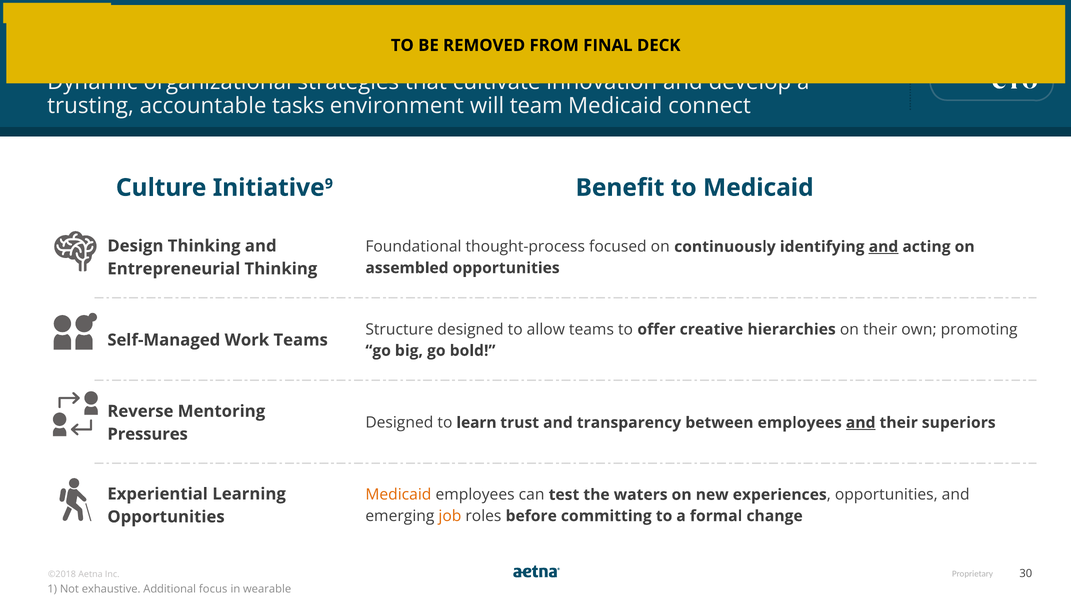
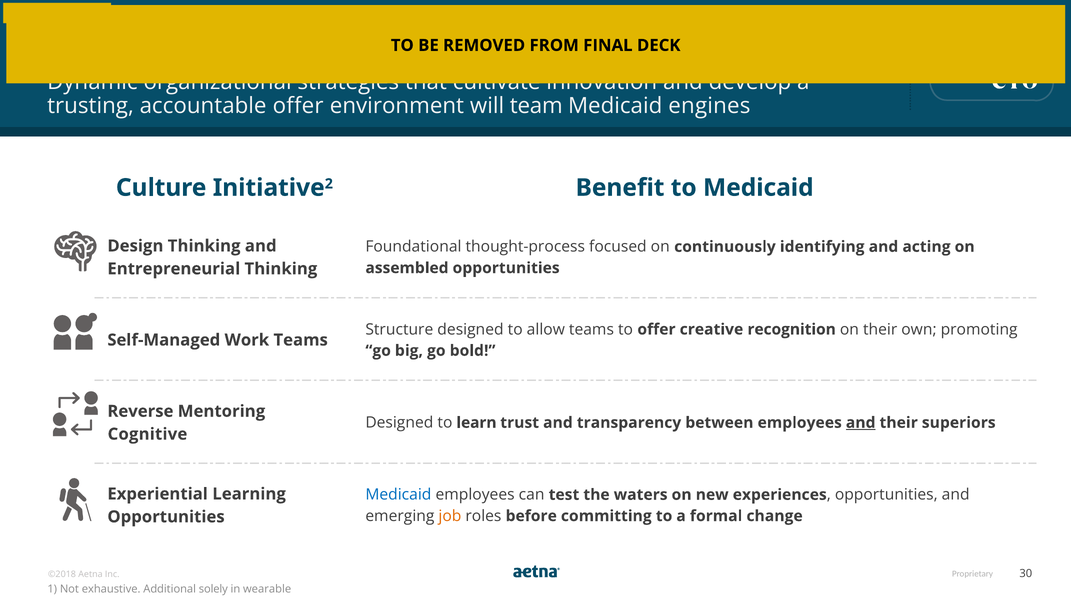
accountable tasks: tasks -> offer (298, 106)
connect: connect -> engines (709, 106)
9: 9 -> 2 (329, 184)
and underline: present -> none (883, 247)
hierarchies: hierarchies -> recognition (792, 330)
Pressures: Pressures -> Cognitive (147, 435)
Medicaid colour: orange -> blue (398, 495)
focus: focus -> solely (213, 589)
